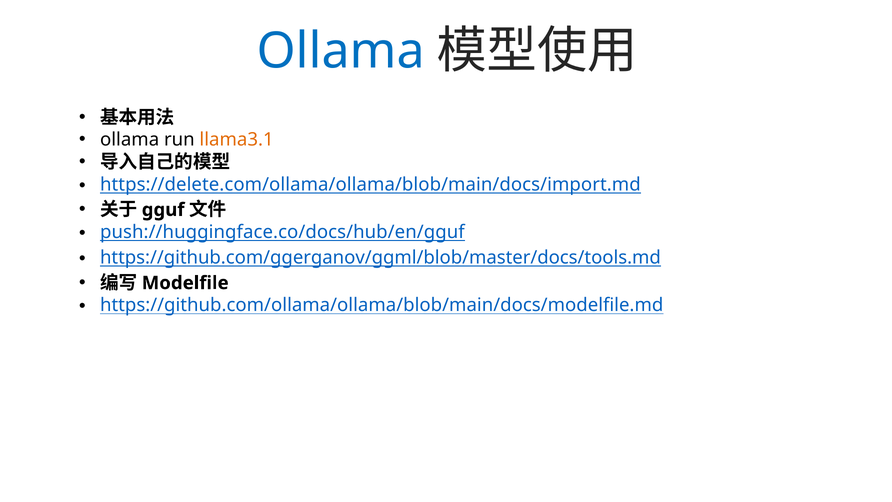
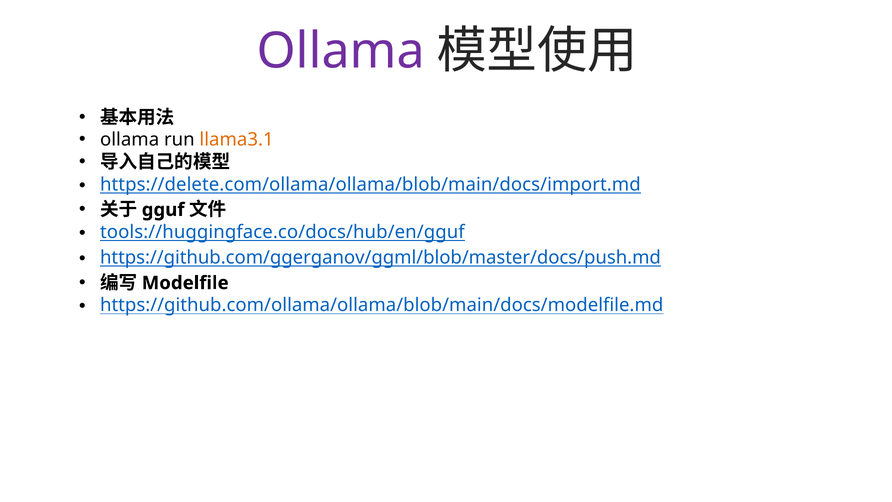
Ollama colour: blue -> purple (341, 51)
push://huggingface.co/docs/hub/en/gguf: push://huggingface.co/docs/hub/en/gguf -> tools://huggingface.co/docs/hub/en/gguf (282, 232)
https://github.com/ggerganov/ggml/blob/master/docs/tools.md: https://github.com/ggerganov/ggml/blob/master/docs/tools.md -> https://github.com/ggerganov/ggml/blob/master/docs/push.md (380, 257)
